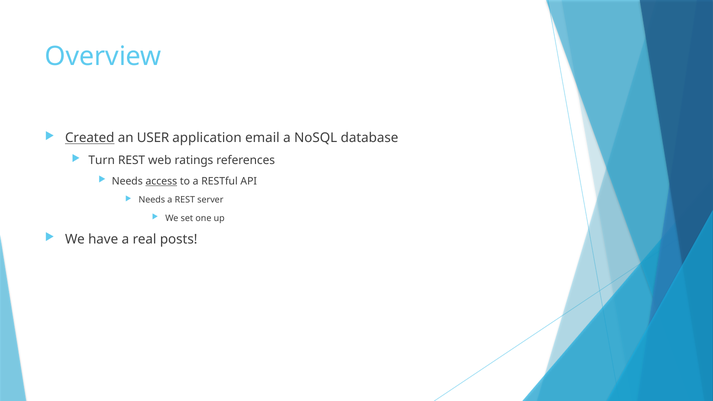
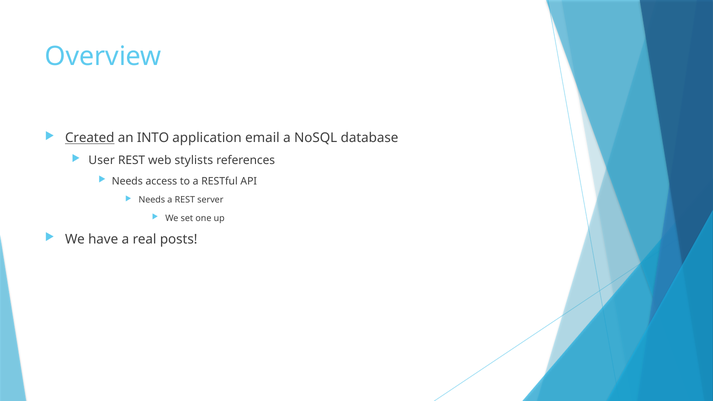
USER: USER -> INTO (153, 138)
Turn: Turn -> User (102, 160)
ratings: ratings -> stylists (194, 160)
access underline: present -> none (161, 181)
